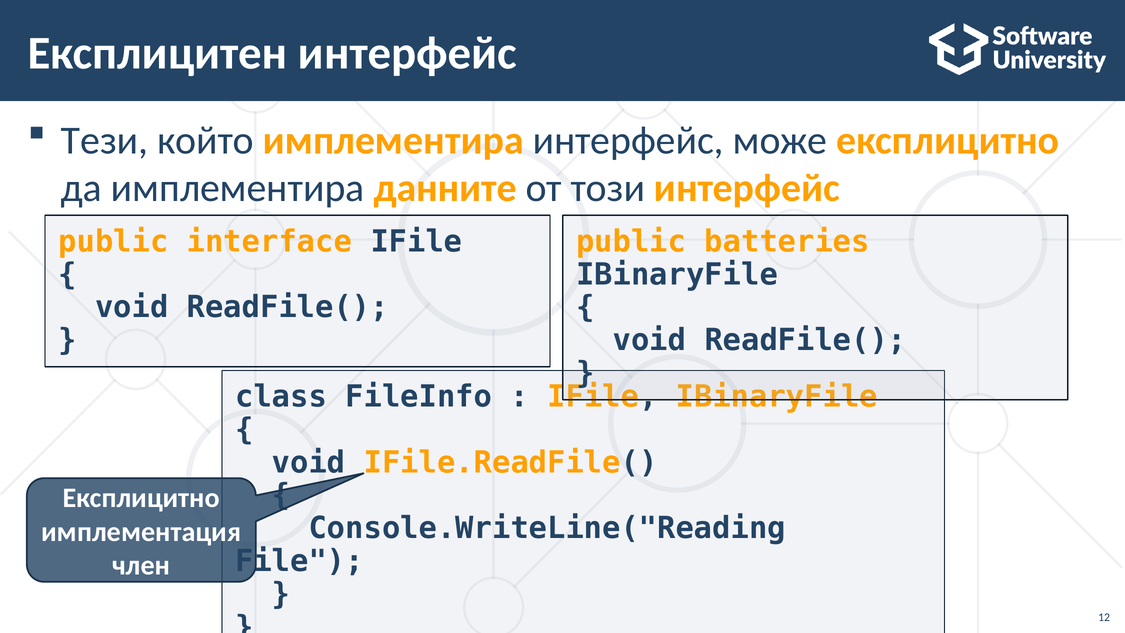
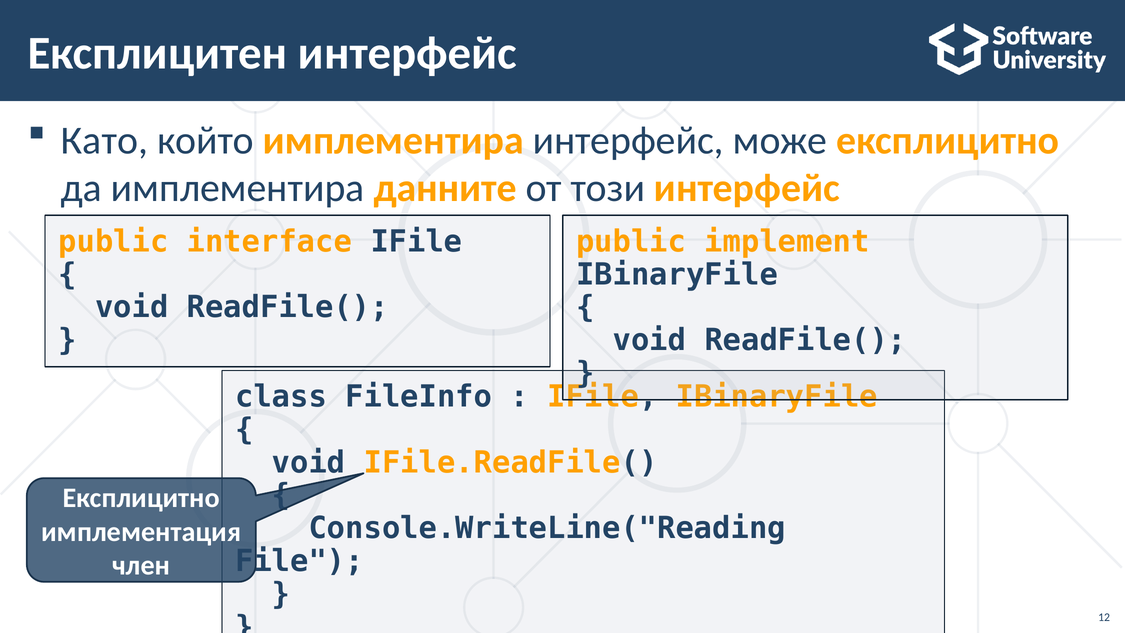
Тези: Тези -> Като (105, 140)
batteries: batteries -> implement (787, 241)
